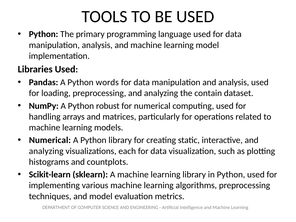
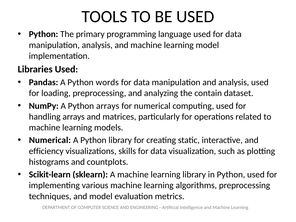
Python robust: robust -> arrays (108, 106)
analyzing: analyzing -> efficiency (46, 151)
each: each -> skills (127, 151)
